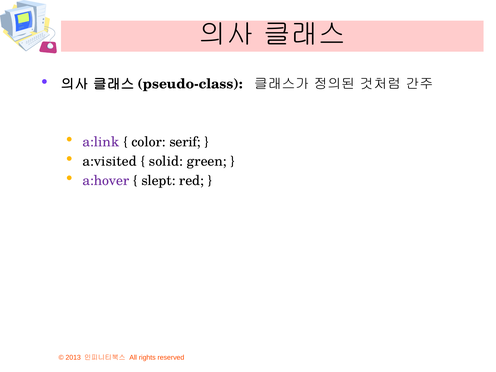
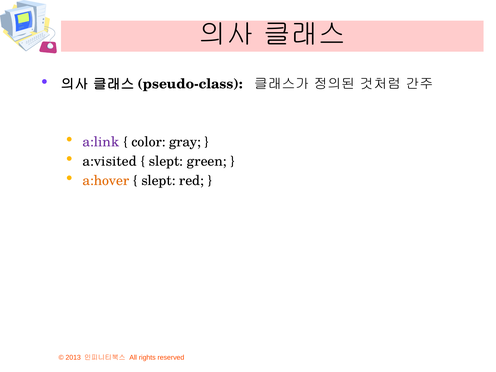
serif: serif -> gray (185, 142)
solid: solid -> slept (166, 161)
a:hover colour: purple -> orange (106, 181)
